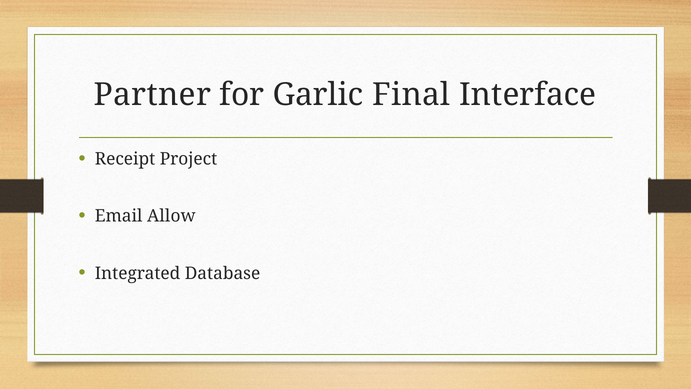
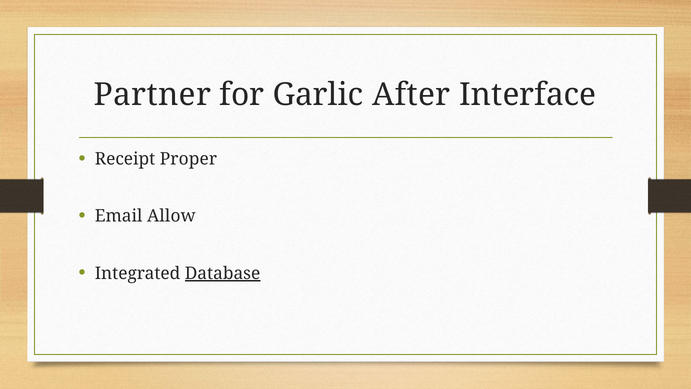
Final: Final -> After (411, 95)
Project: Project -> Proper (188, 159)
Database underline: none -> present (223, 273)
